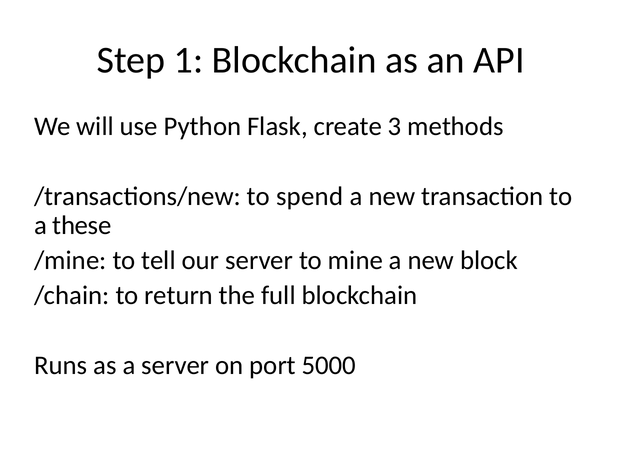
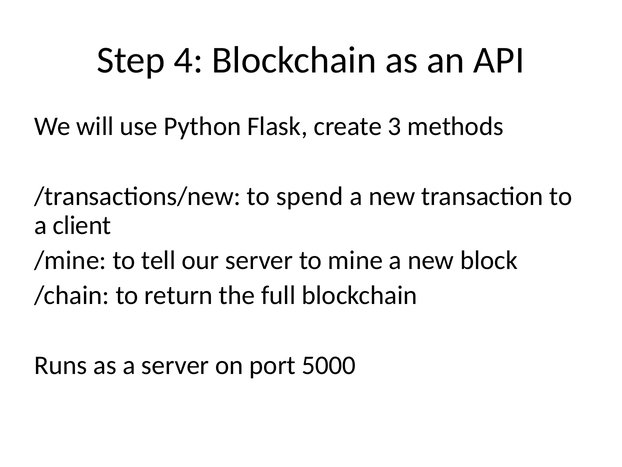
1: 1 -> 4 (189, 60)
these: these -> client (82, 225)
